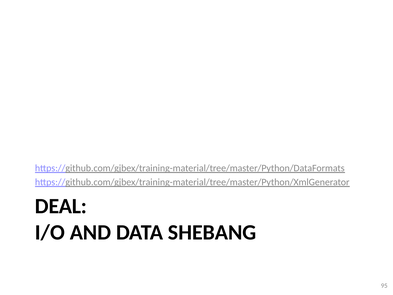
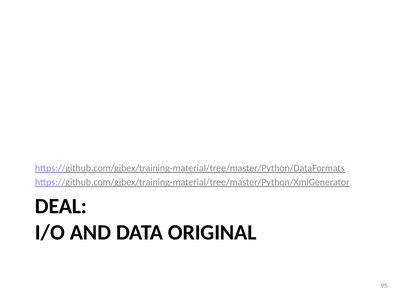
SHEBANG: SHEBANG -> ORIGINAL (212, 232)
